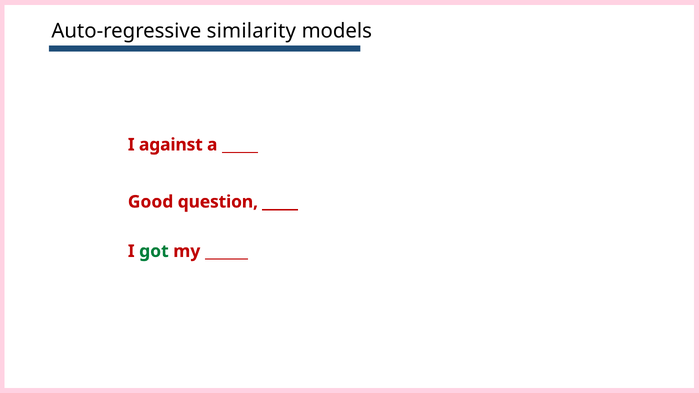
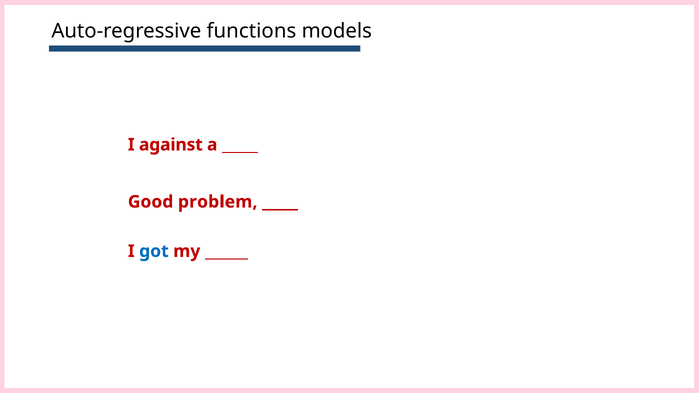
similarity: similarity -> functions (251, 31)
question: question -> problem (218, 202)
got colour: green -> blue (154, 251)
